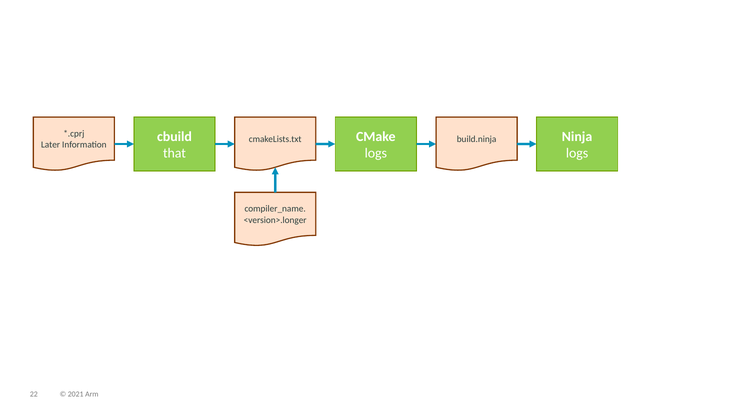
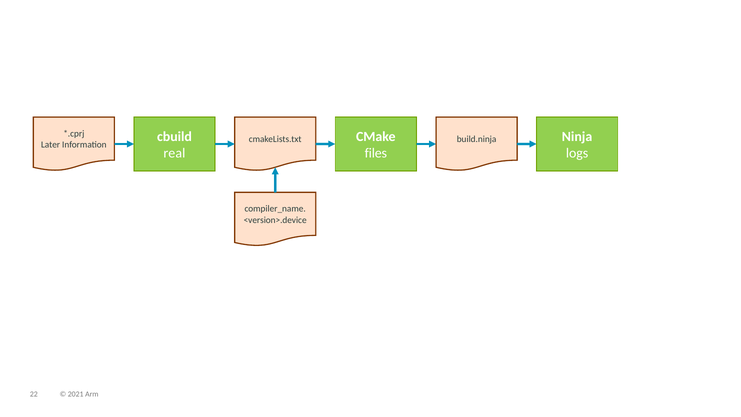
that: that -> real (174, 153)
logs: logs -> files (376, 153)
<version>.longer: <version>.longer -> <version>.device (275, 220)
